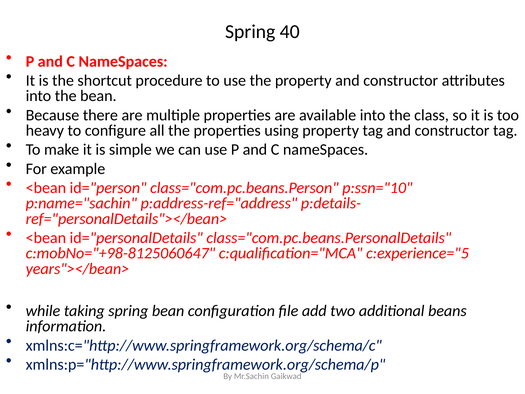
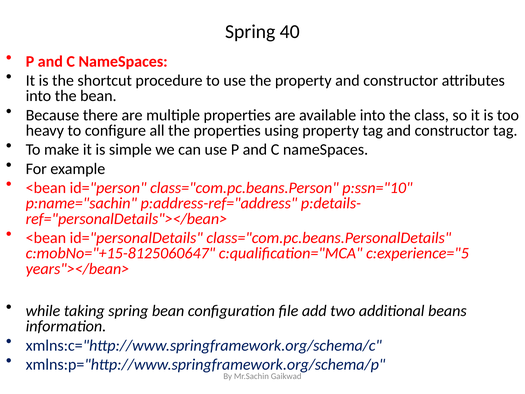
c:mobNo="+98-8125060647: c:mobNo="+98-8125060647 -> c:mobNo="+15-8125060647 (120, 253)
